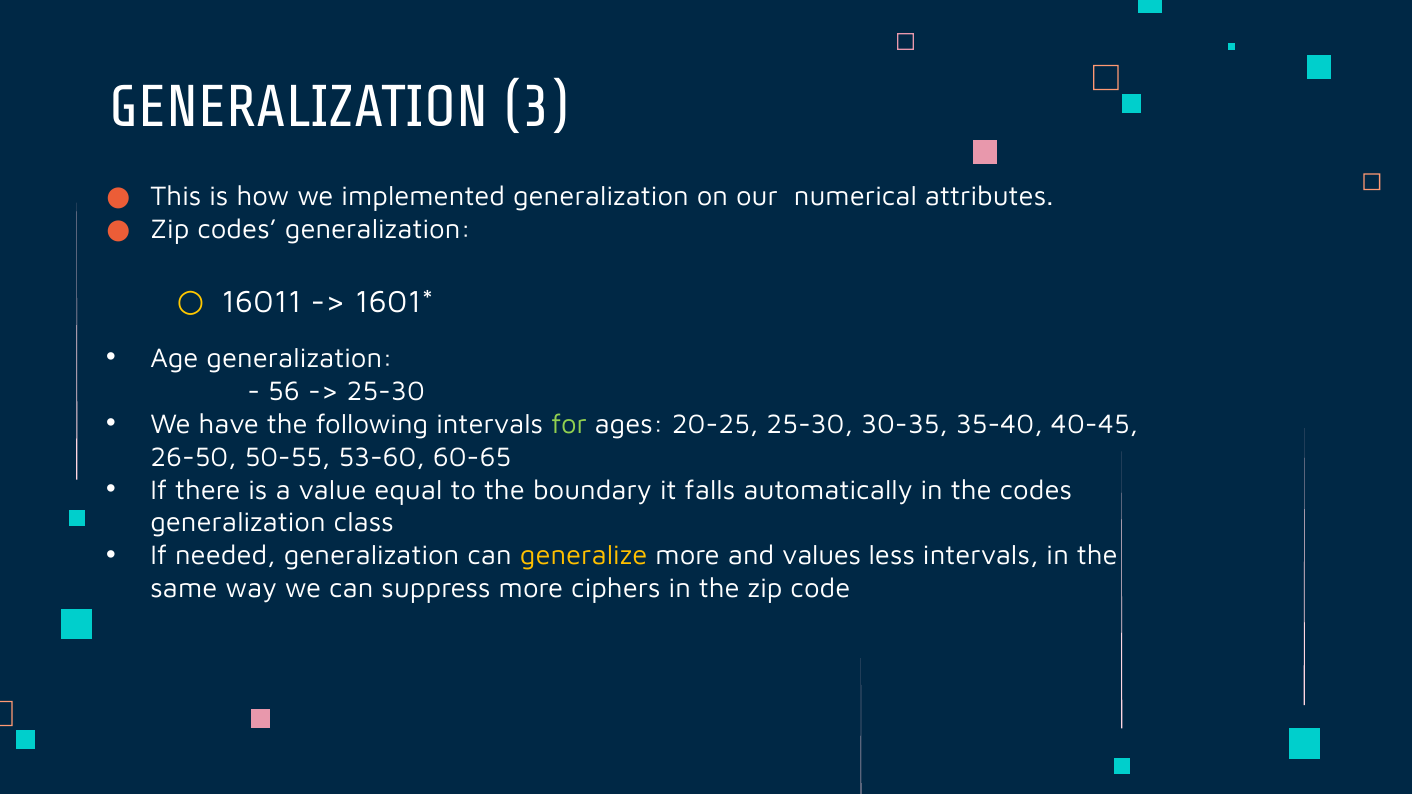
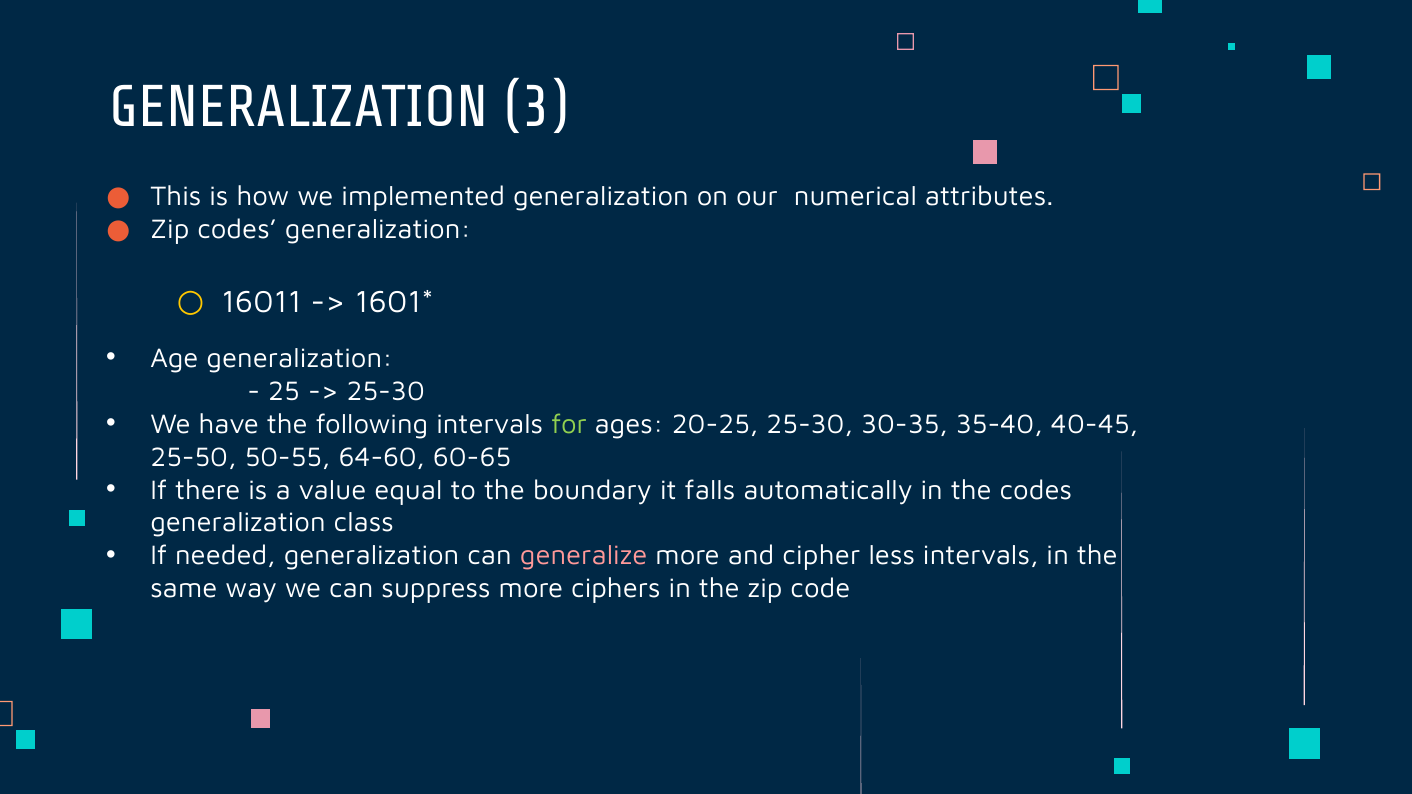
56: 56 -> 25 (284, 391)
26-50: 26-50 -> 25-50 (193, 457)
53-60: 53-60 -> 64-60 (382, 457)
generalize colour: yellow -> pink (584, 556)
values: values -> cipher (821, 556)
